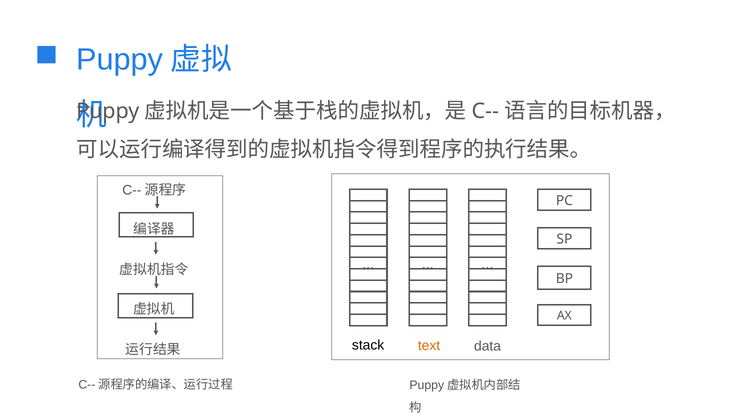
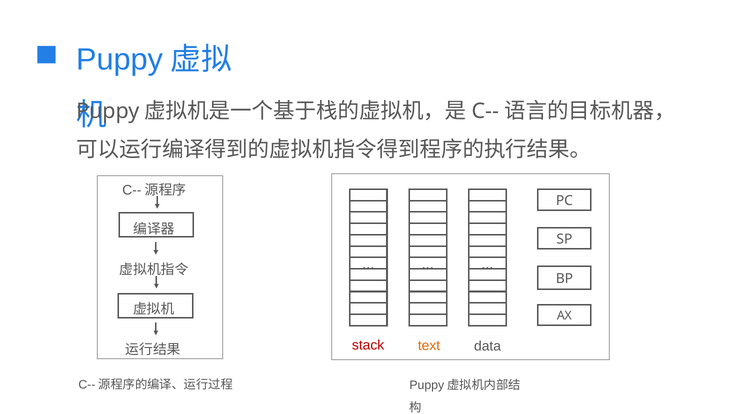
stack colour: black -> red (368, 346)
